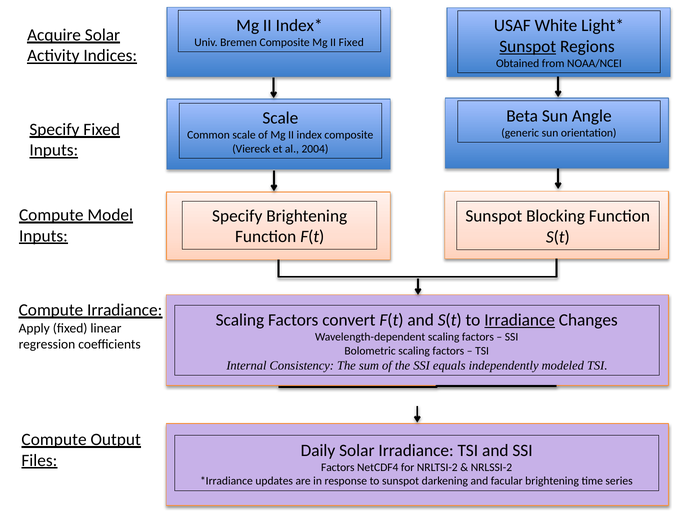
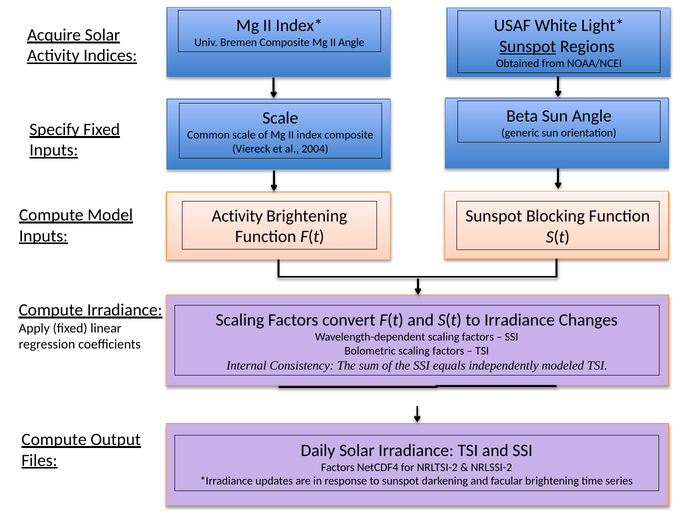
II Fixed: Fixed -> Angle (351, 42)
Specify: Specify -> Activity (237, 216)
Irradiance underline: present -> none (520, 320)
